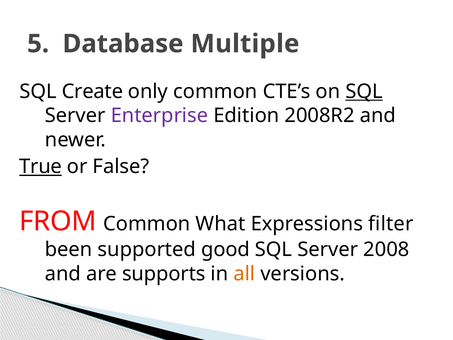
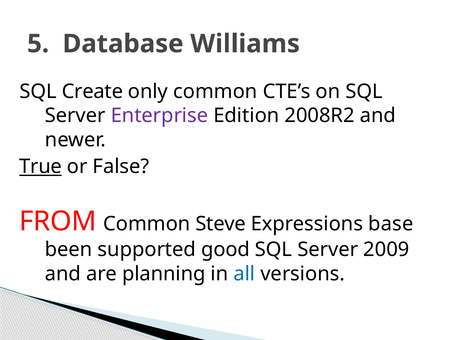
Multiple: Multiple -> Williams (245, 44)
SQL underline: present -> none (364, 91)
What: What -> Steve (221, 224)
filter: filter -> base (391, 224)
2008: 2008 -> 2009 (386, 249)
supports: supports -> planning (164, 274)
all colour: orange -> blue (244, 274)
